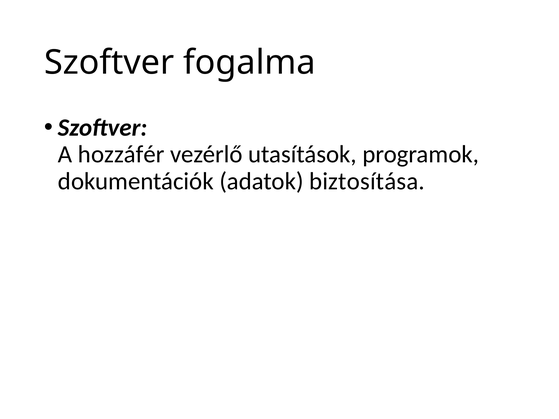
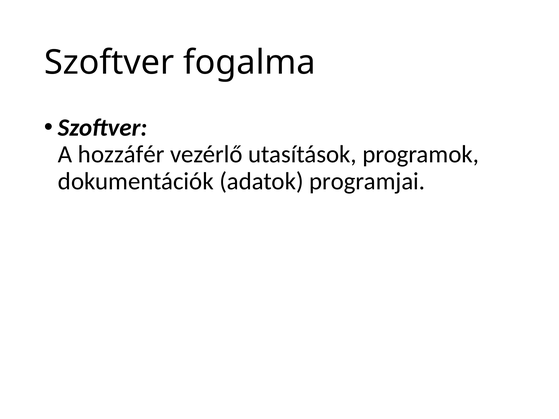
biztosítása: biztosítása -> programjai (367, 181)
